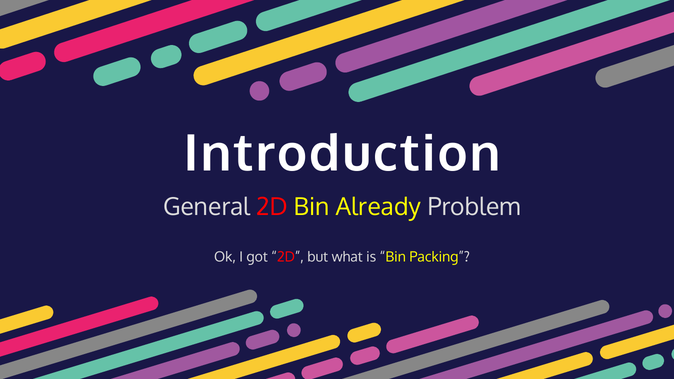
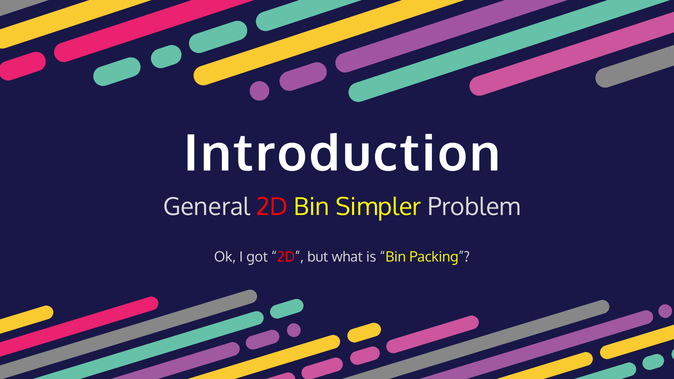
Already: Already -> Simpler (379, 207)
